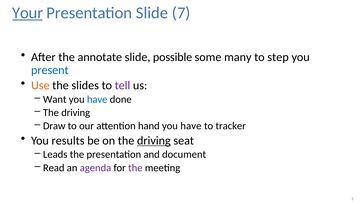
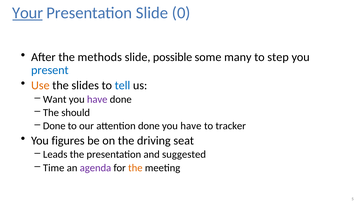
7: 7 -> 0 (181, 13)
annotate: annotate -> methods (100, 57)
tell colour: purple -> blue (122, 85)
have colour: blue -> purple (97, 99)
driving: driving -> should (76, 113)
Draw: Draw -> Done (54, 126)
attention hand: hand -> done (149, 126)
results: results -> figures (68, 141)
driving underline: present -> none (154, 141)
document: document -> suggested (184, 155)
Read: Read -> Time (54, 168)
the colour: purple -> orange (135, 168)
